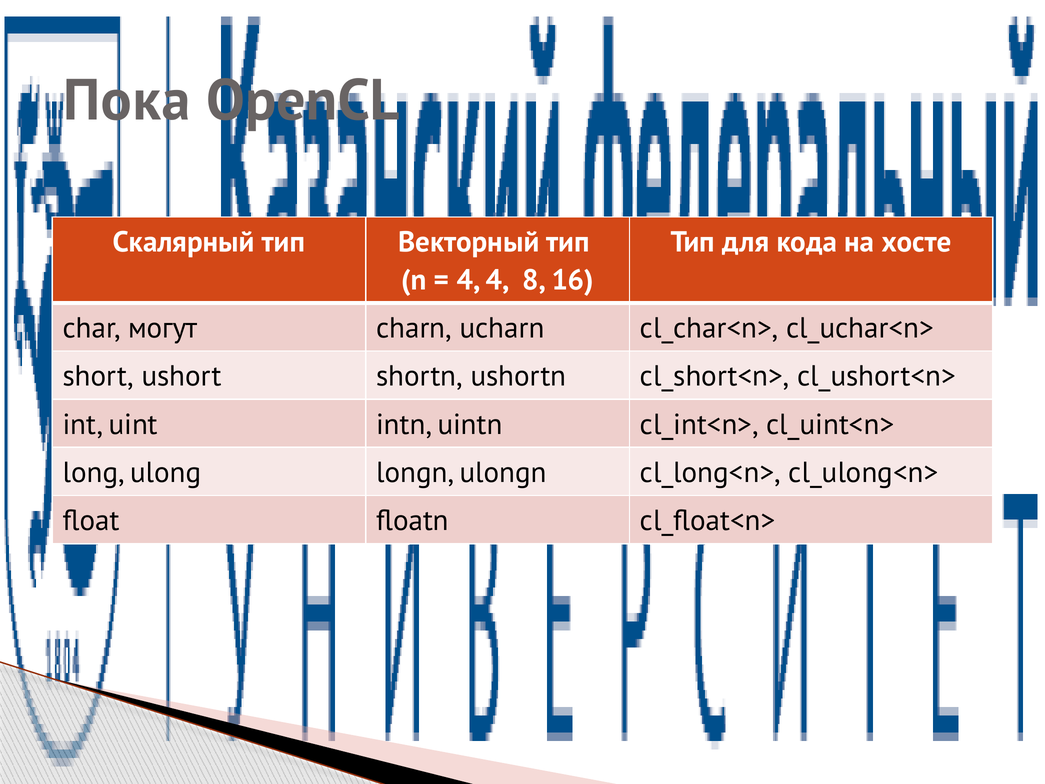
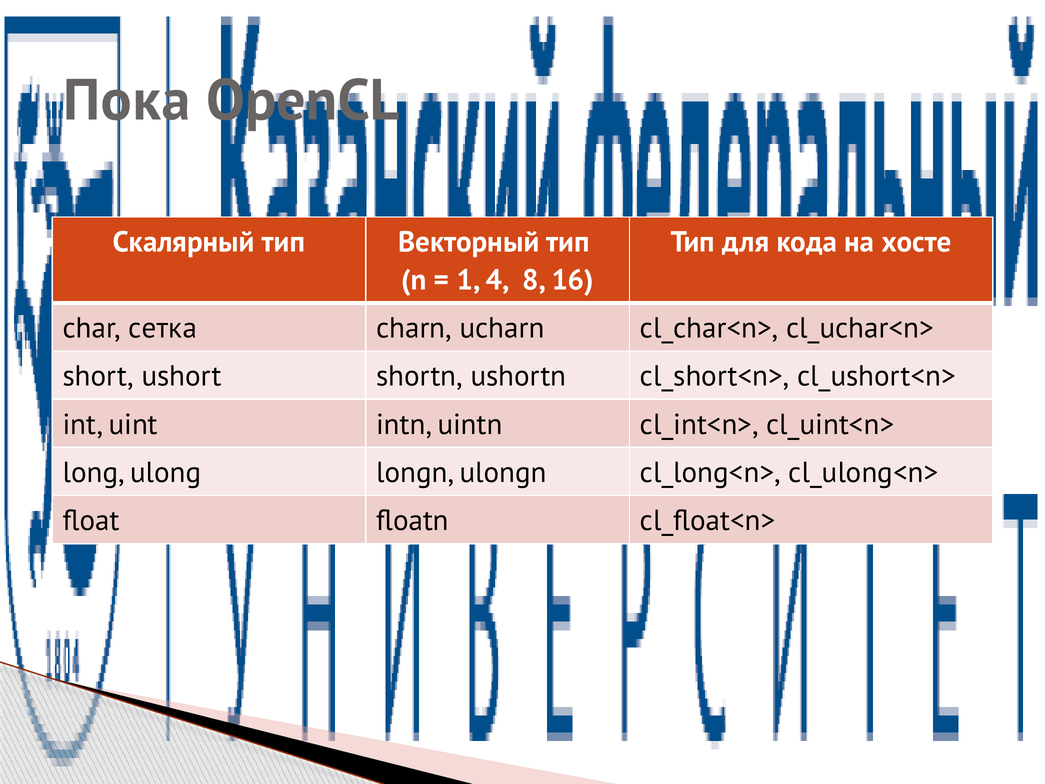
4: 4 -> 1 (468, 280)
могут: могут -> сетка (163, 328)
